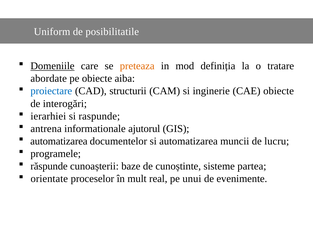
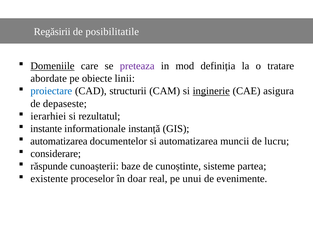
Uniform: Uniform -> Regăsirii (52, 32)
preteaza colour: orange -> purple (137, 66)
aiba: aiba -> linii (125, 78)
inginerie underline: none -> present (211, 91)
CAE obiecte: obiecte -> asigura (279, 91)
interogări: interogări -> depaseste (65, 103)
raspunde: raspunde -> rezultatul (99, 116)
antrena: antrena -> instante (46, 129)
ajutorul: ajutorul -> instanță (144, 129)
programele: programele -> considerare (56, 154)
orientate: orientate -> existente (49, 179)
mult: mult -> doar (137, 179)
